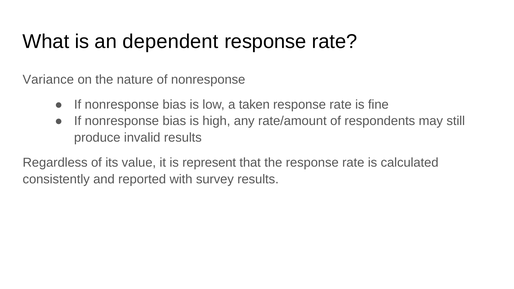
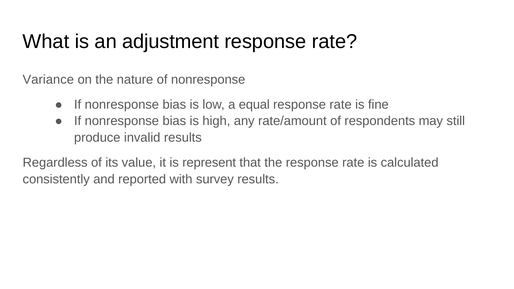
dependent: dependent -> adjustment (171, 42)
taken: taken -> equal (254, 105)
